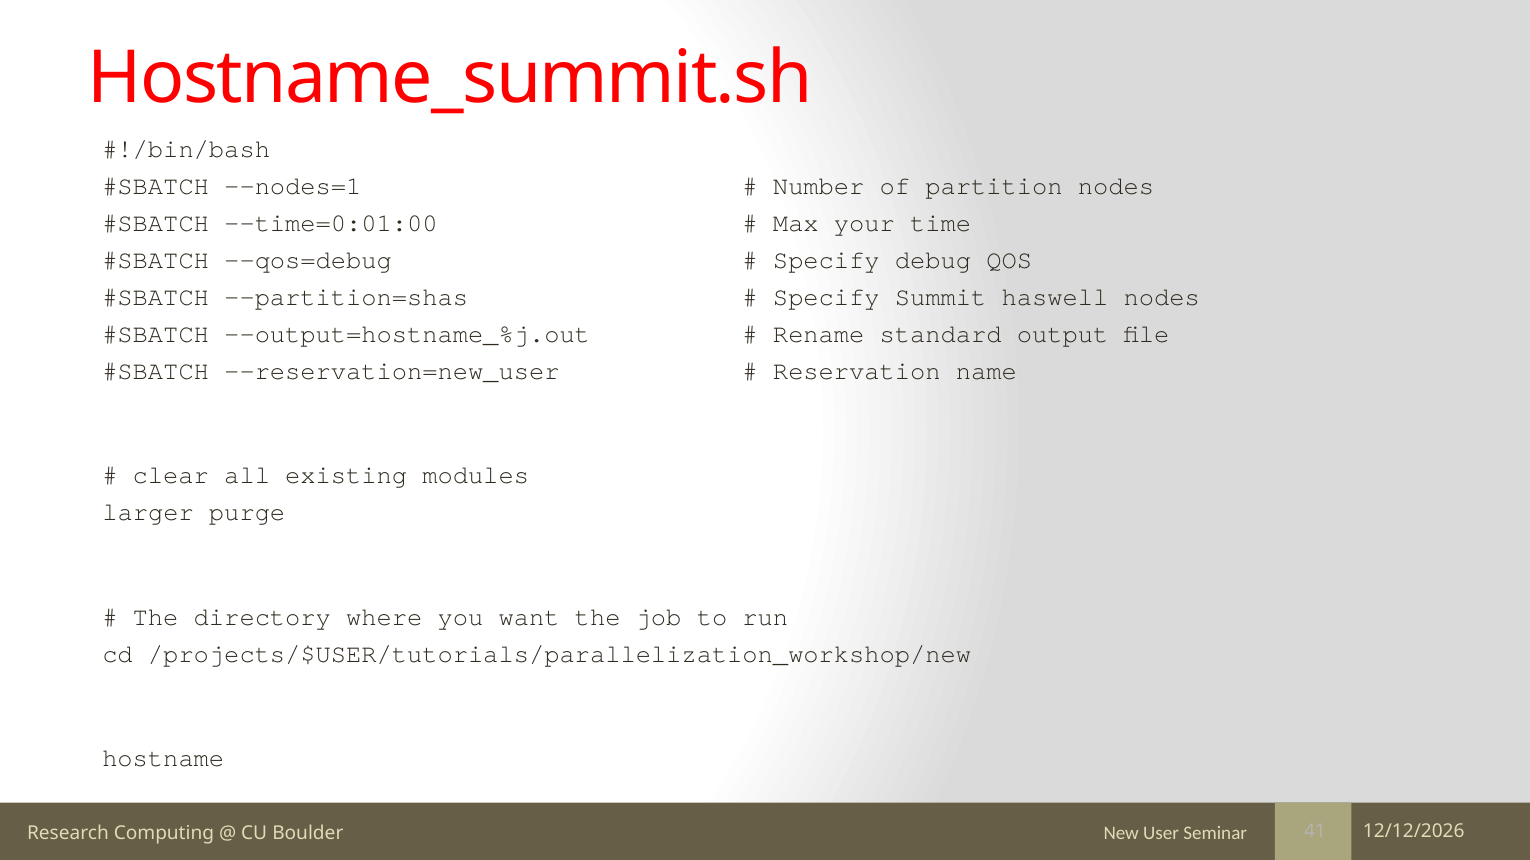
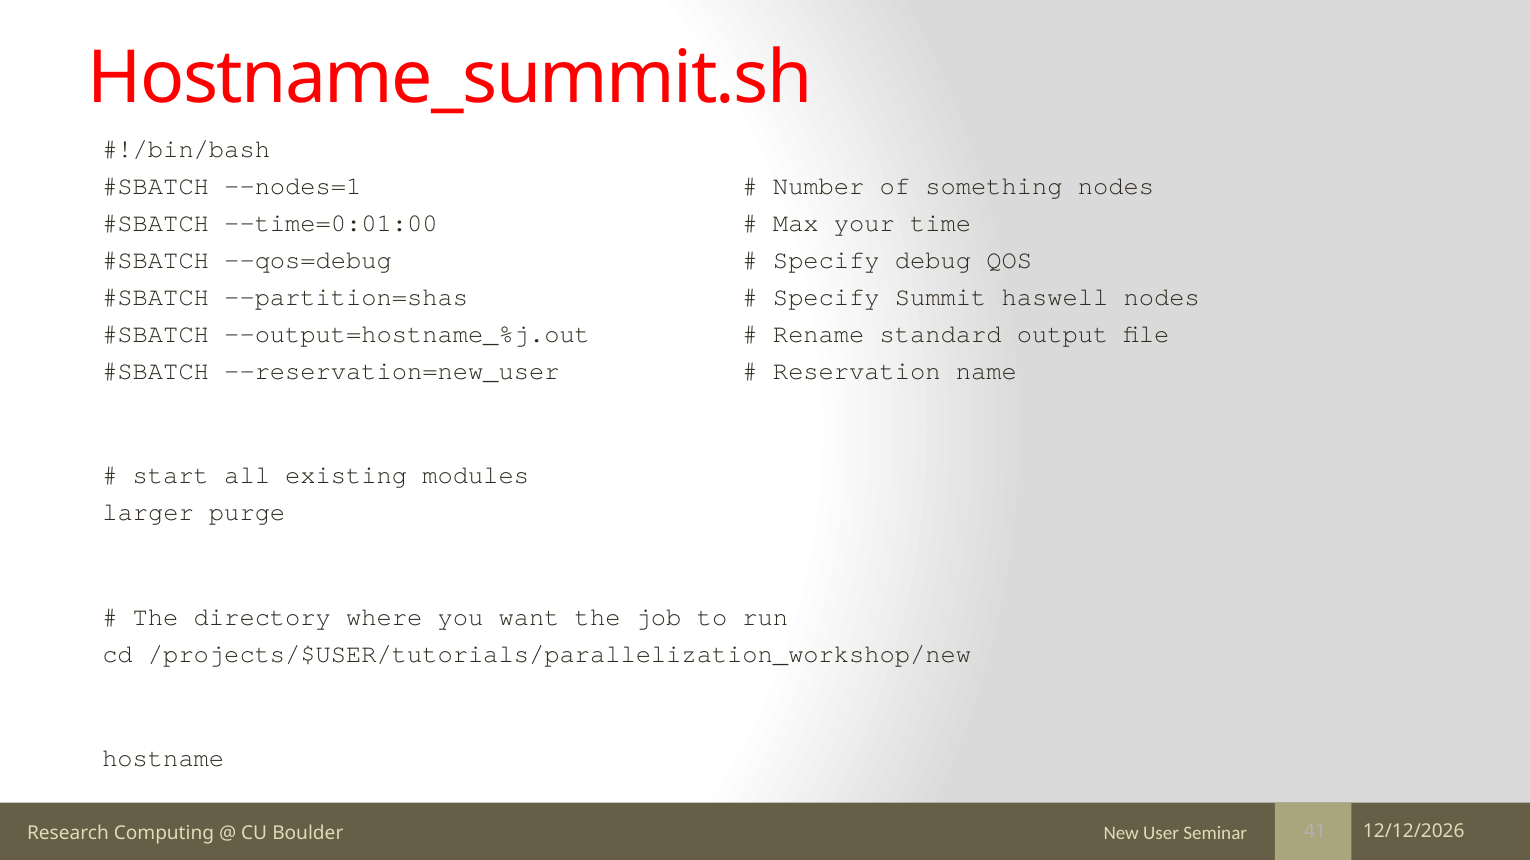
partition: partition -> something (994, 186)
clear: clear -> start (171, 476)
